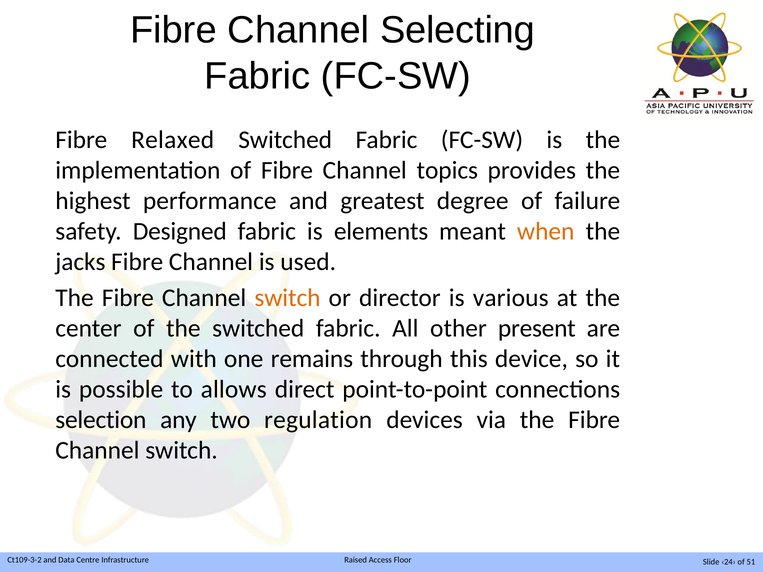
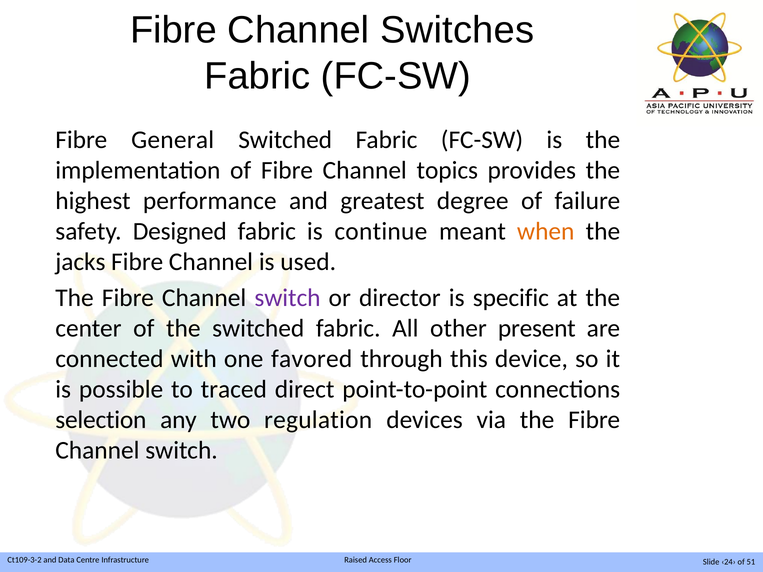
Selecting: Selecting -> Switches (457, 30)
Relaxed: Relaxed -> General (173, 140)
elements: elements -> continue (381, 232)
switch colour: orange -> purple (287, 298)
various: various -> specific (511, 298)
remains: remains -> favored (312, 359)
allows: allows -> traced (234, 389)
